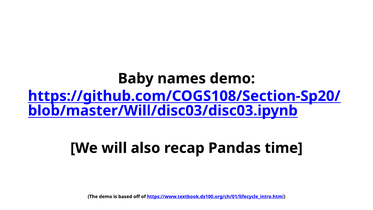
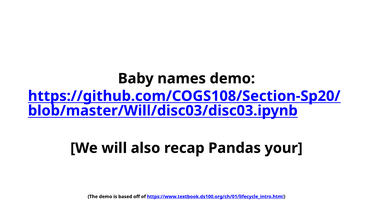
time: time -> your (284, 148)
